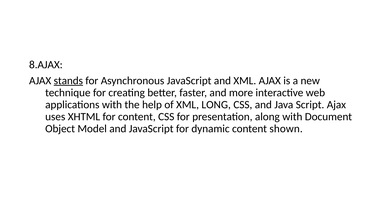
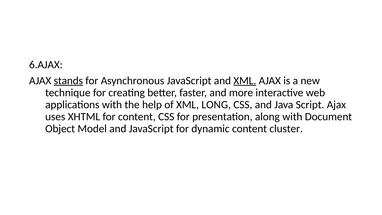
8.AJAX: 8.AJAX -> 6.AJAX (46, 65)
XML underline: none -> present (245, 81)
shown: shown -> cluster (286, 129)
